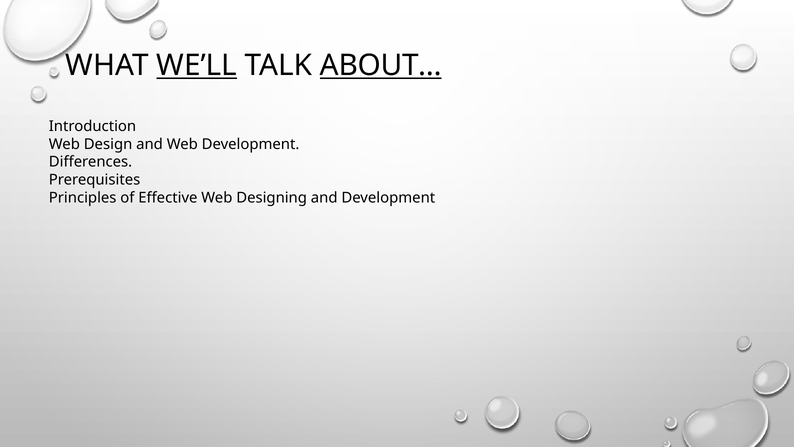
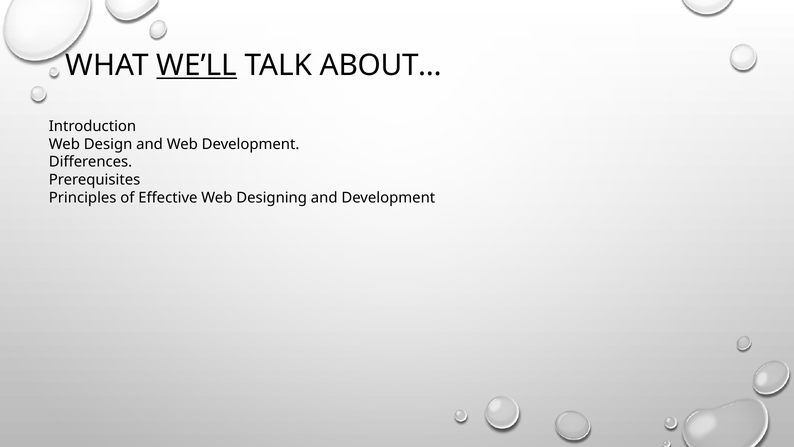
ABOUT… underline: present -> none (381, 65)
